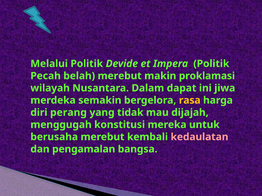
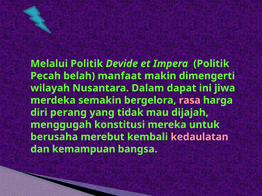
belah merebut: merebut -> manfaat (120, 76)
proklamasi: proklamasi -> dimengerti (207, 76)
rasa colour: yellow -> pink (190, 101)
pengamalan: pengamalan -> kemampuan (84, 149)
